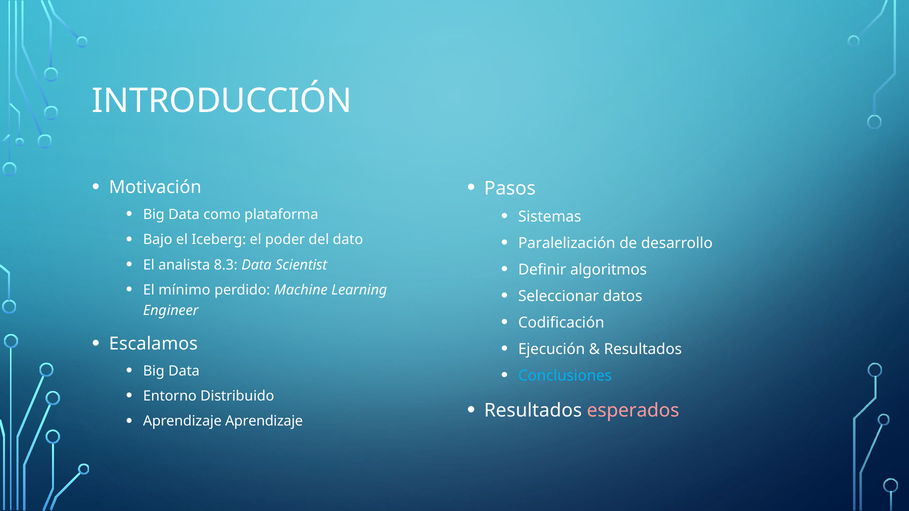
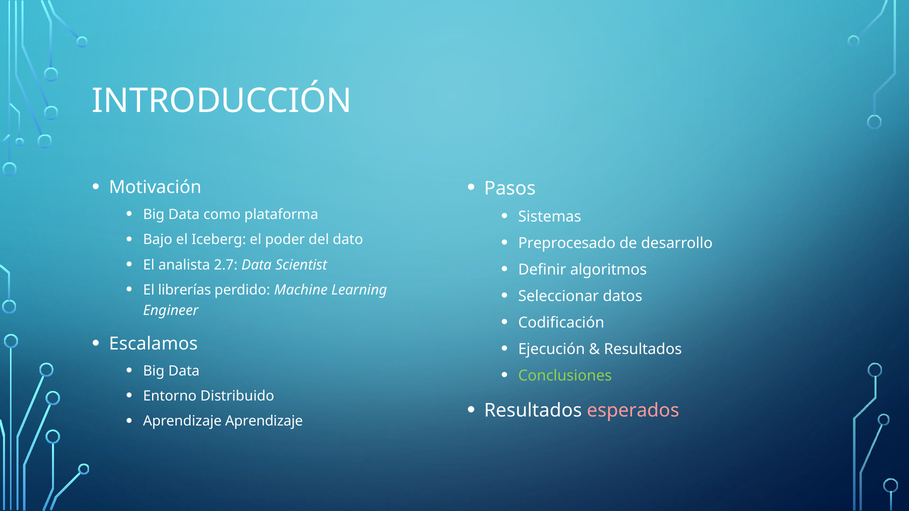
Paralelización: Paralelización -> Preprocesado (567, 243)
8.3: 8.3 -> 2.7 (226, 265)
mínimo: mínimo -> librerías (185, 290)
Conclusiones colour: light blue -> light green (565, 376)
